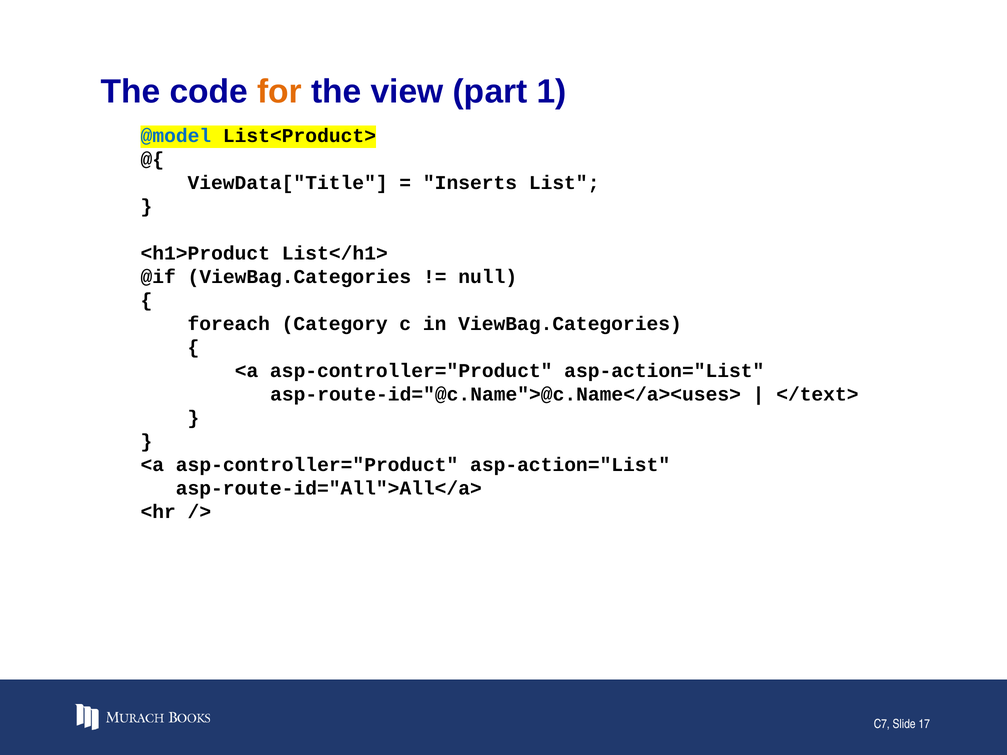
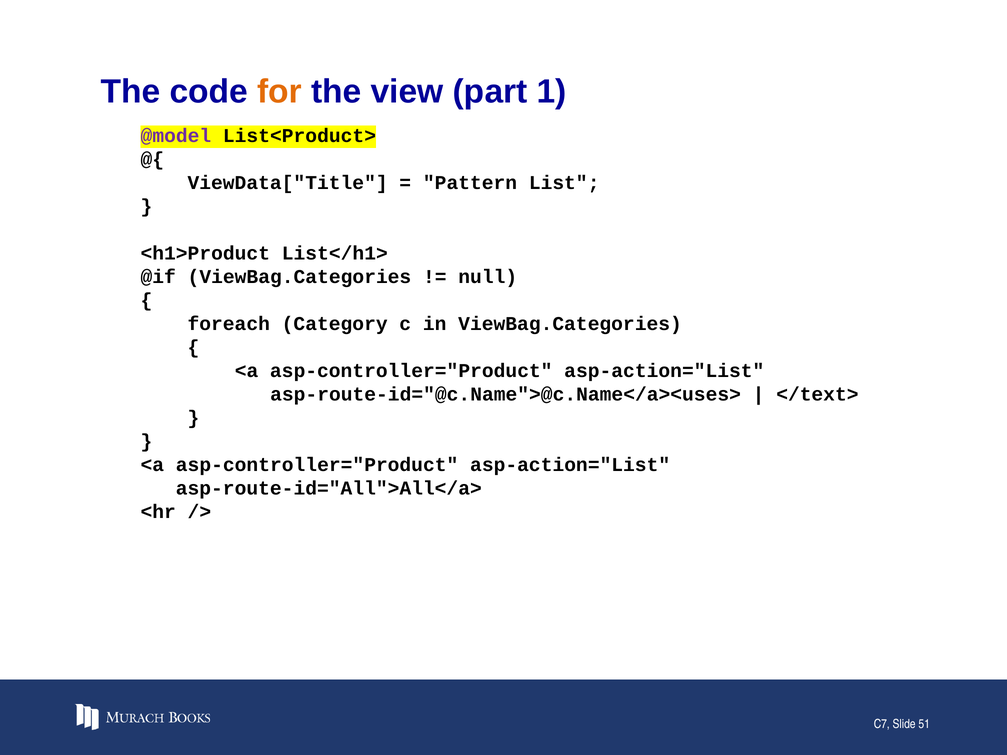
@model colour: blue -> purple (176, 136)
Inserts: Inserts -> Pattern (470, 183)
17: 17 -> 51 (924, 725)
